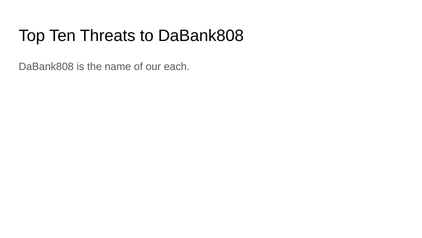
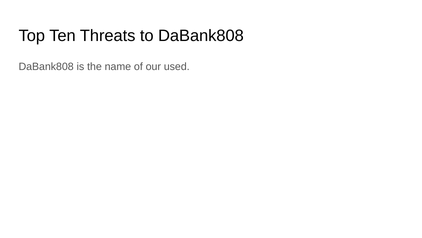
each: each -> used (177, 66)
